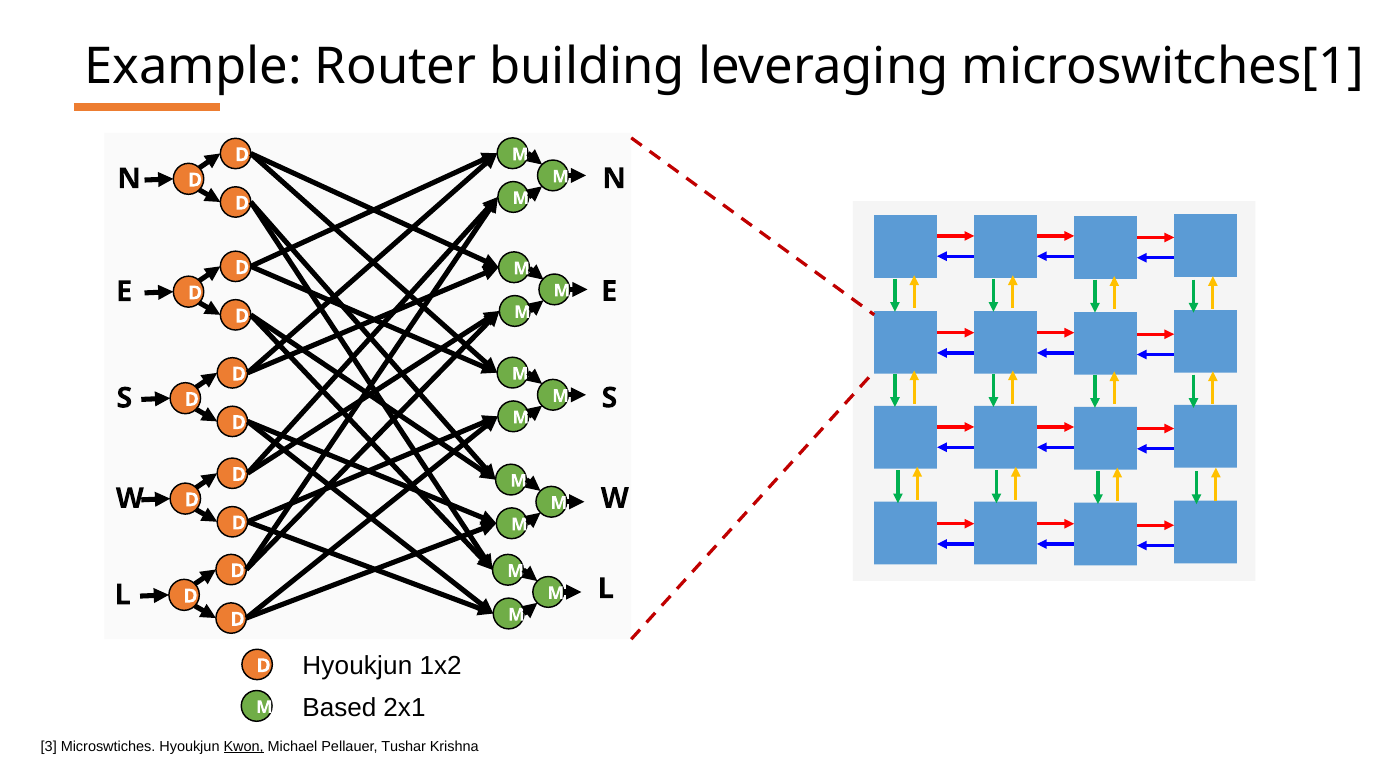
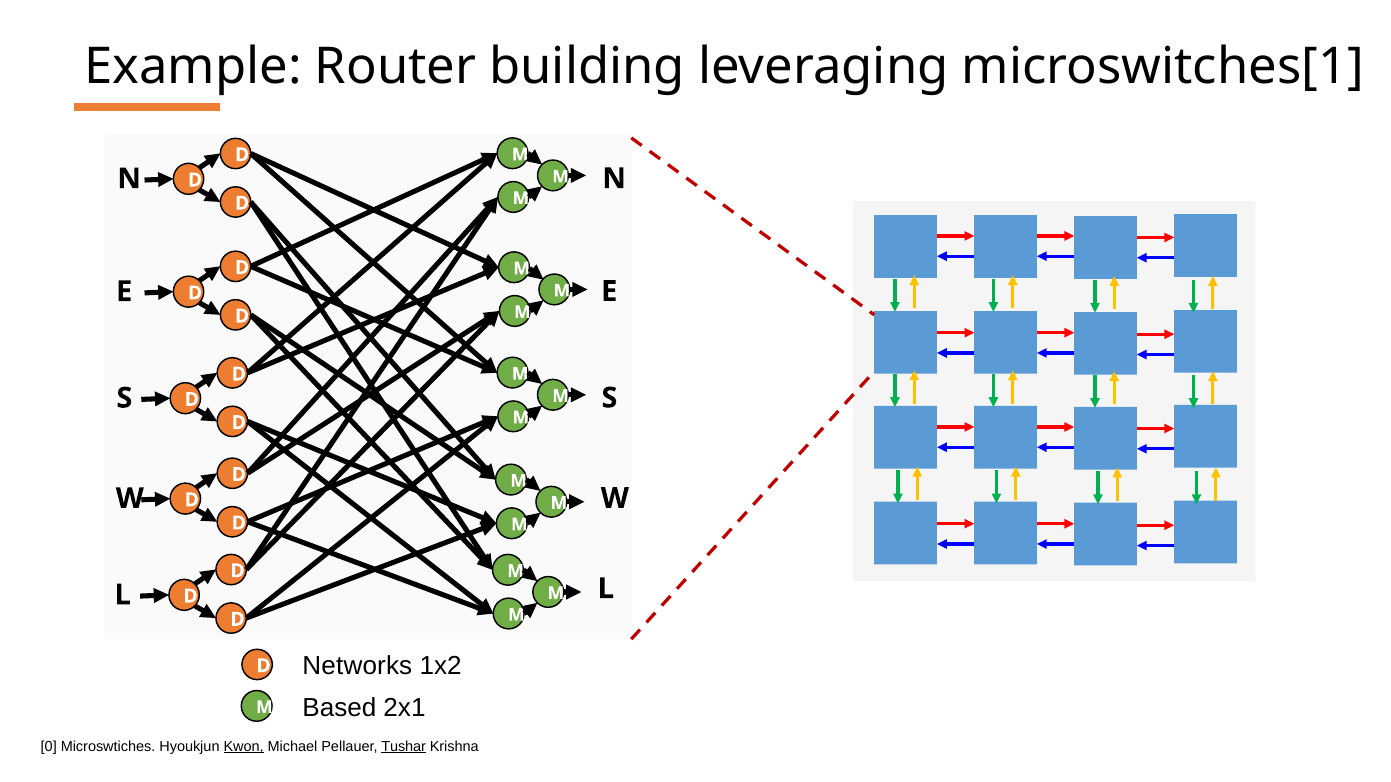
Hyoukjun: Hyoukjun -> Networks (357, 666)
3: 3 -> 0 (49, 747)
Tushar underline: none -> present (404, 747)
